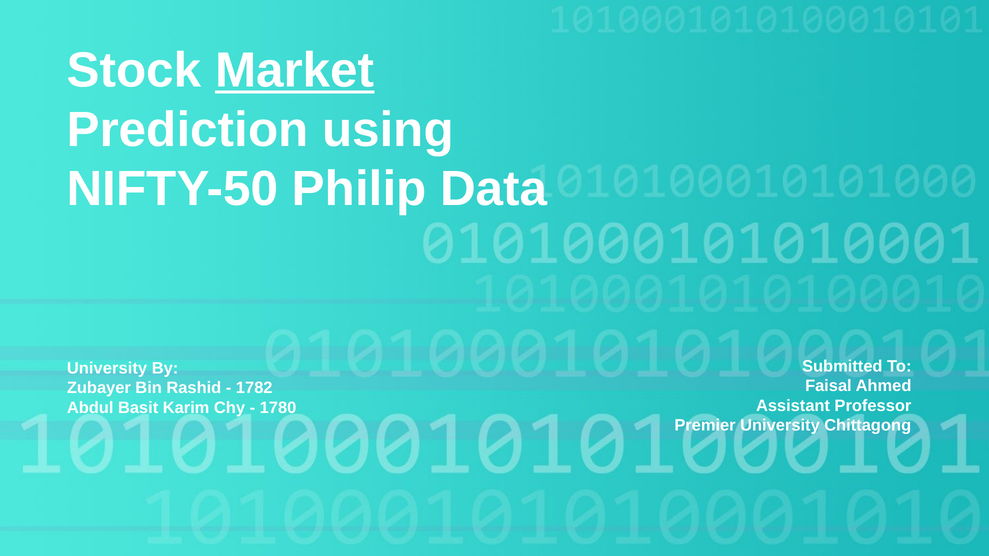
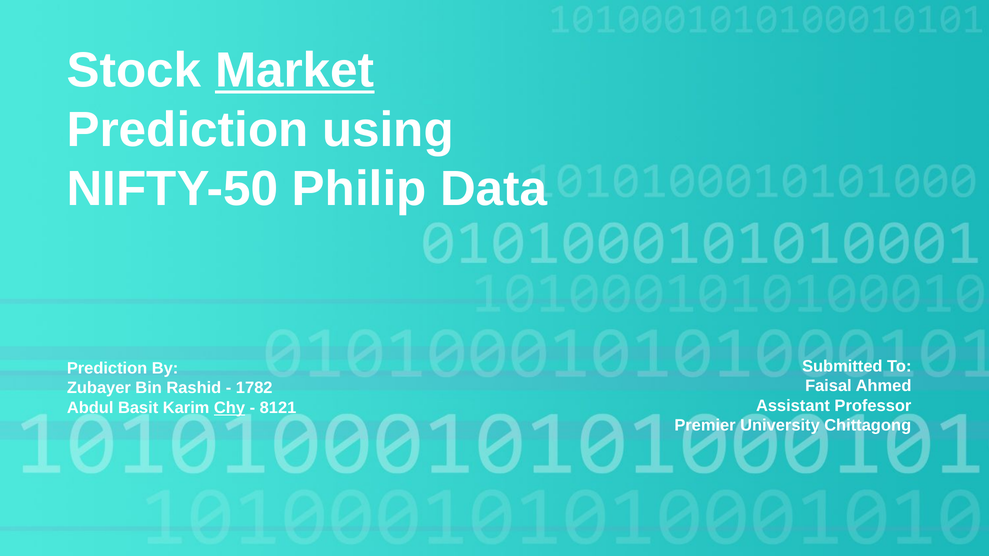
University: University -> Prediction (107, 369)
Chy underline: none -> present (230, 408)
1780: 1780 -> 8121 (278, 408)
